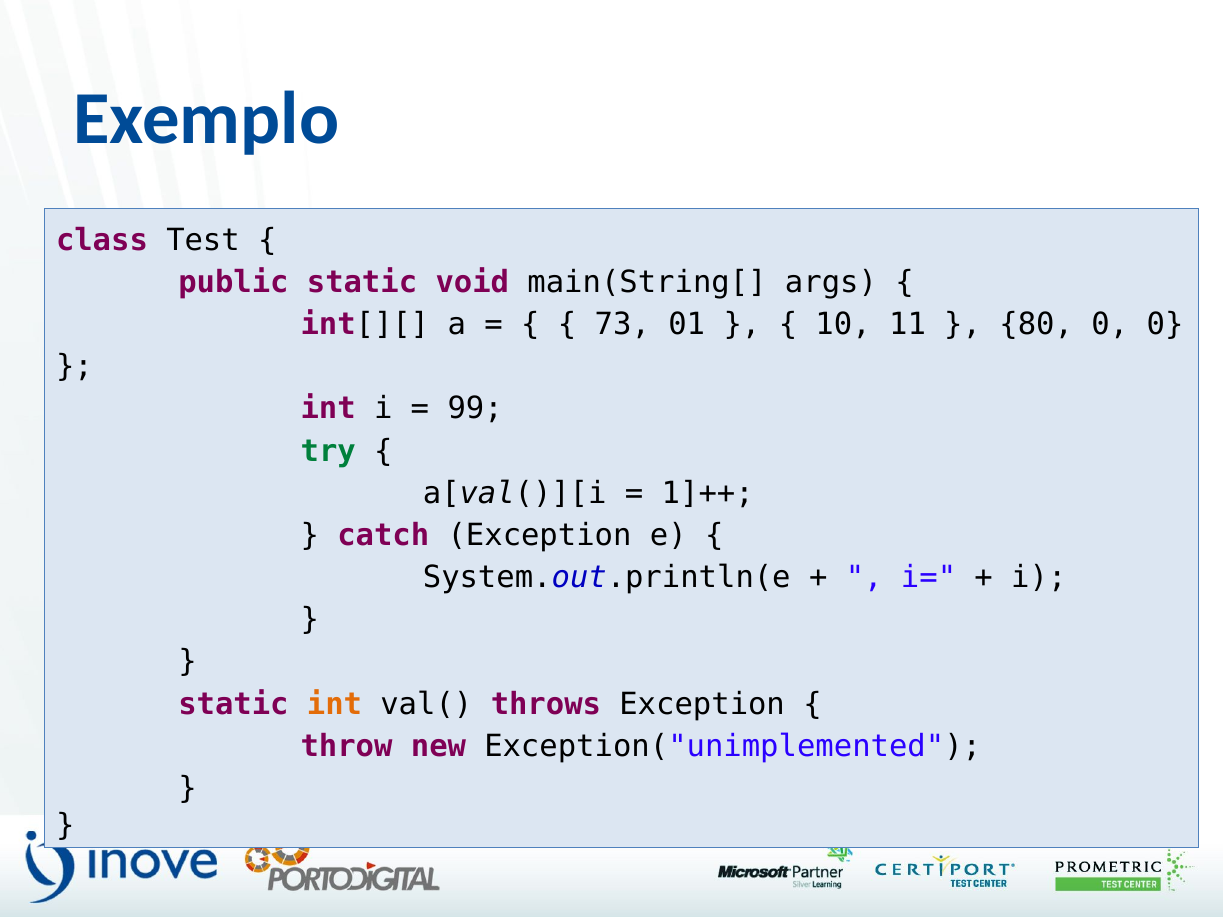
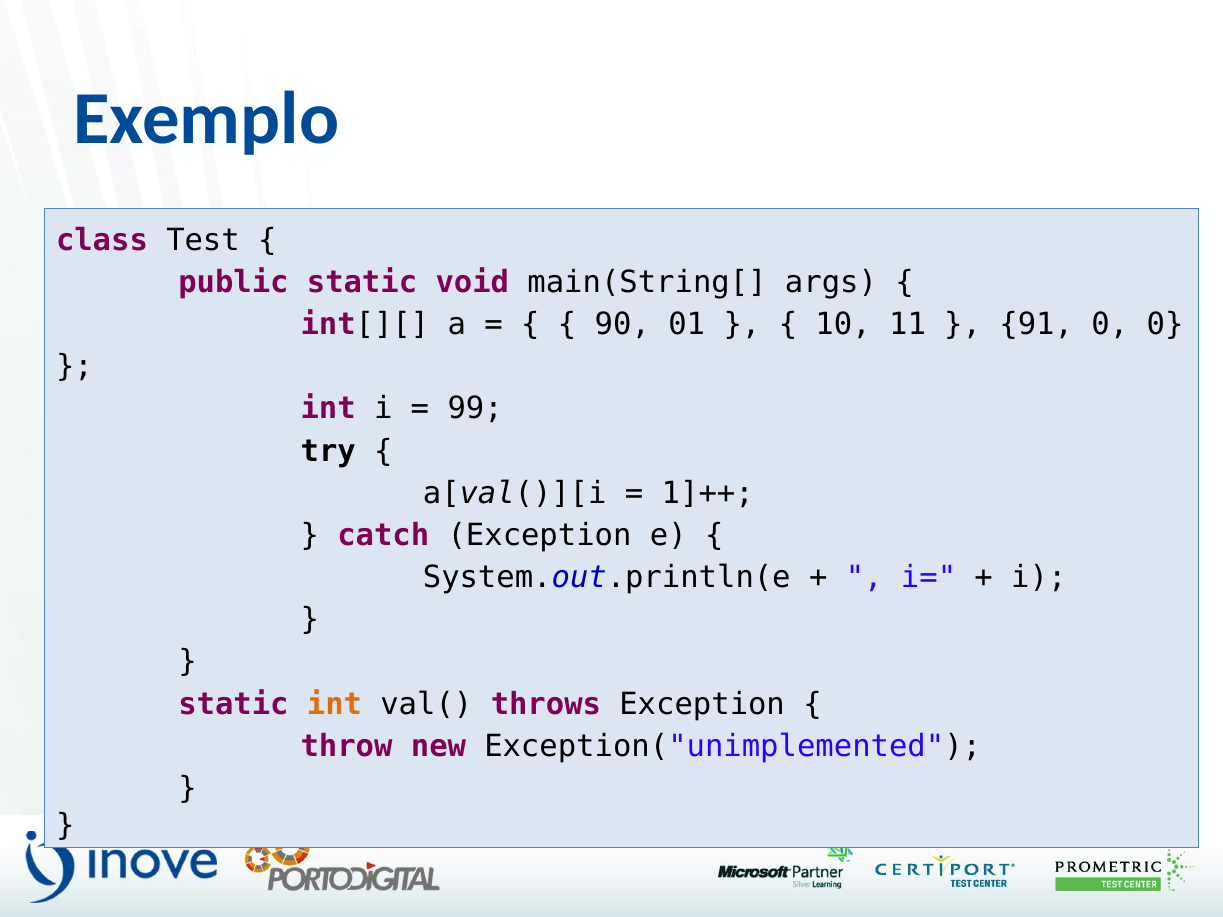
73: 73 -> 90 (622, 325)
80: 80 -> 91 (1036, 325)
try colour: green -> black (328, 451)
